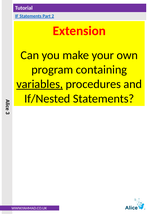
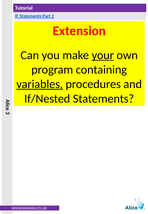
your underline: none -> present (103, 55)
